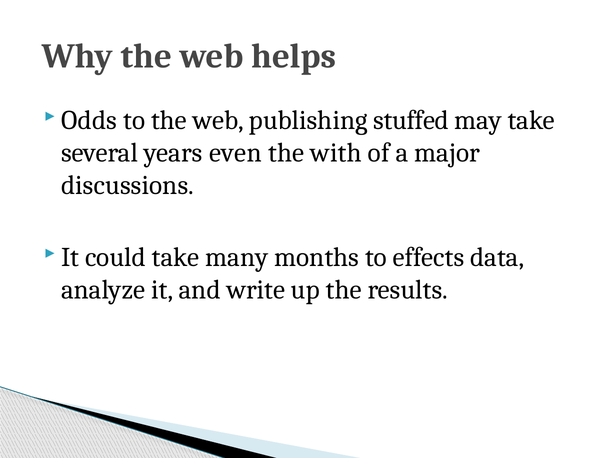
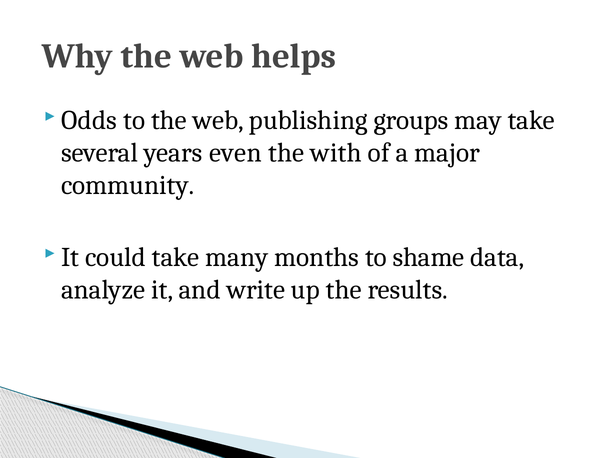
stuffed: stuffed -> groups (411, 120)
discussions: discussions -> community (128, 185)
effects: effects -> shame (429, 257)
